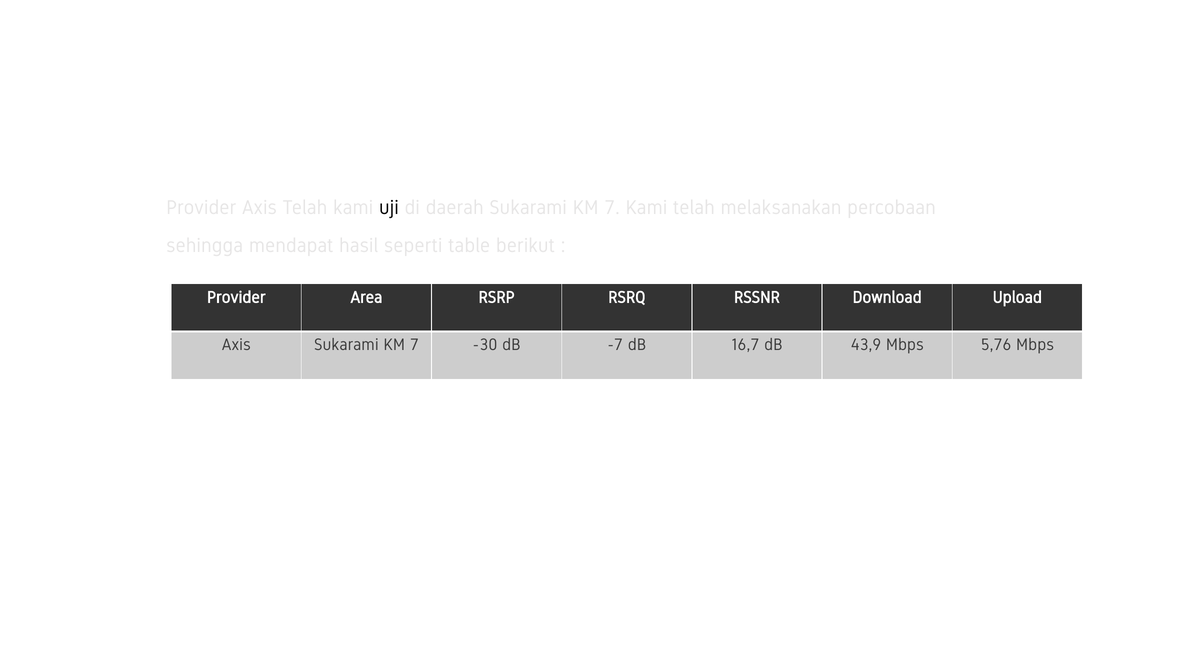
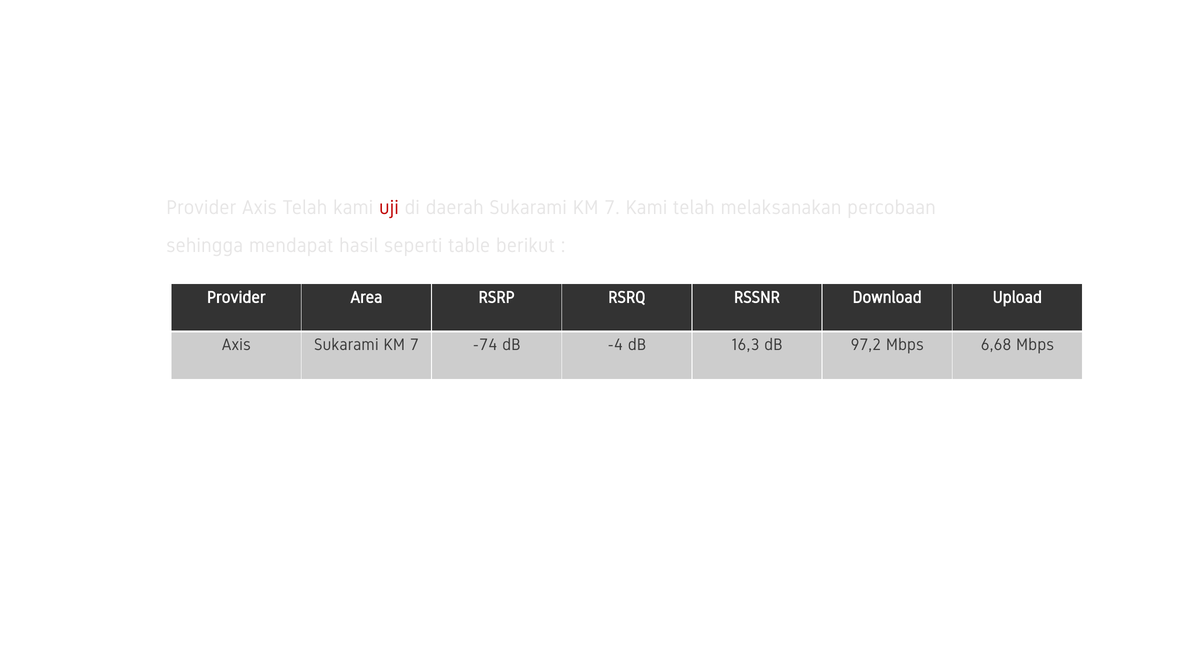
uji colour: black -> red (389, 208)
-30: -30 -> -74 (485, 345)
-7: -7 -> -4 (615, 345)
16,7: 16,7 -> 16,3 (745, 345)
43,9: 43,9 -> 97,2 (866, 345)
5,76: 5,76 -> 6,68 (996, 345)
